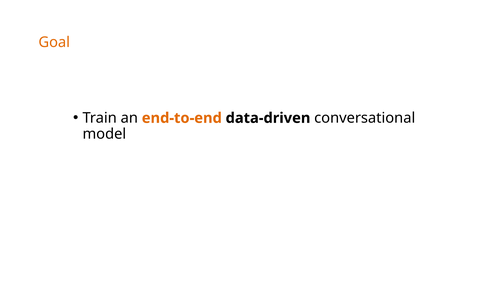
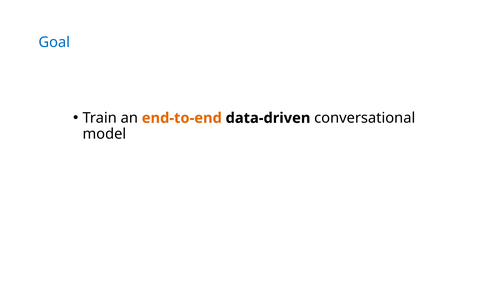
Goal colour: orange -> blue (54, 42)
